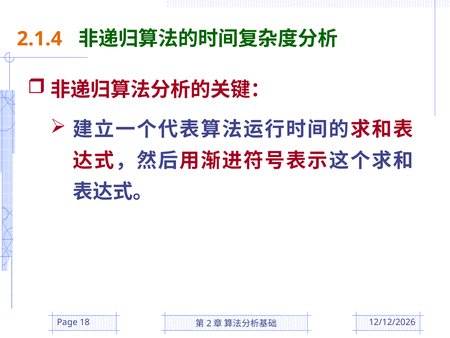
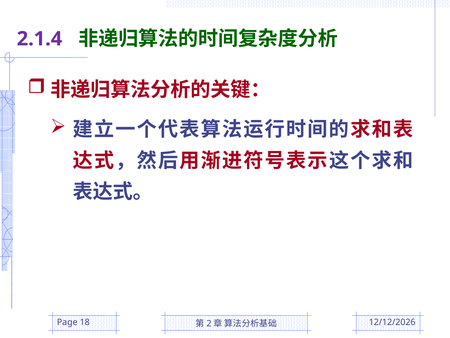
2.1.4 colour: orange -> purple (39, 39)
